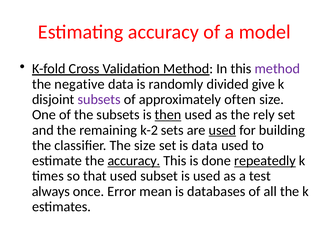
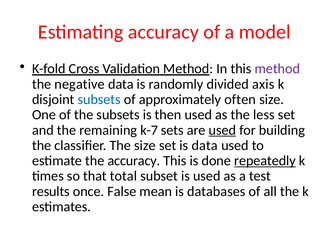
give: give -> axis (263, 84)
subsets colour: purple -> blue (99, 99)
then underline: present -> none (168, 115)
rely: rely -> less (264, 115)
k-2: k-2 -> k-7 (149, 130)
accuracy underline: present -> none (134, 161)
that used: used -> total (123, 176)
always: always -> results (51, 191)
Error: Error -> False (122, 191)
